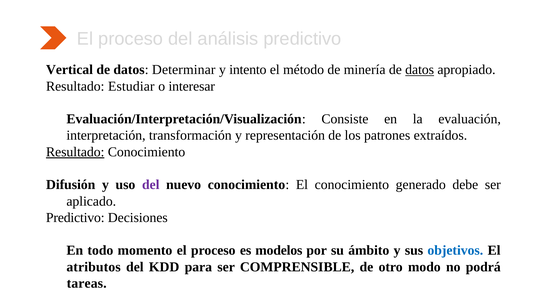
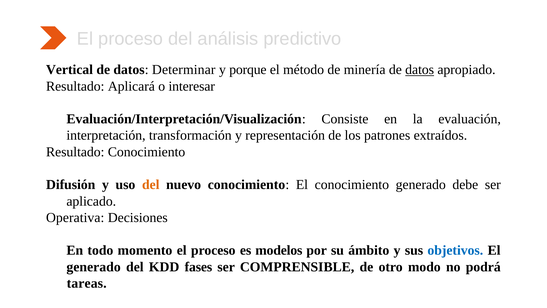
intento: intento -> porque (248, 70)
Estudiar: Estudiar -> Aplicará (131, 86)
Resultado underline: present -> none (75, 152)
del colour: purple -> orange (151, 185)
Predictivo: Predictivo -> Operativa (75, 217)
atributos: atributos -> generado (94, 267)
para: para -> fases (198, 267)
